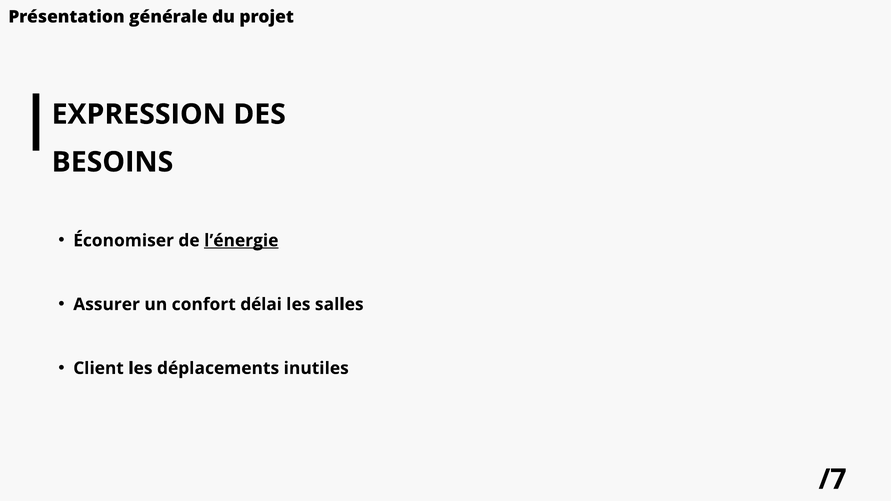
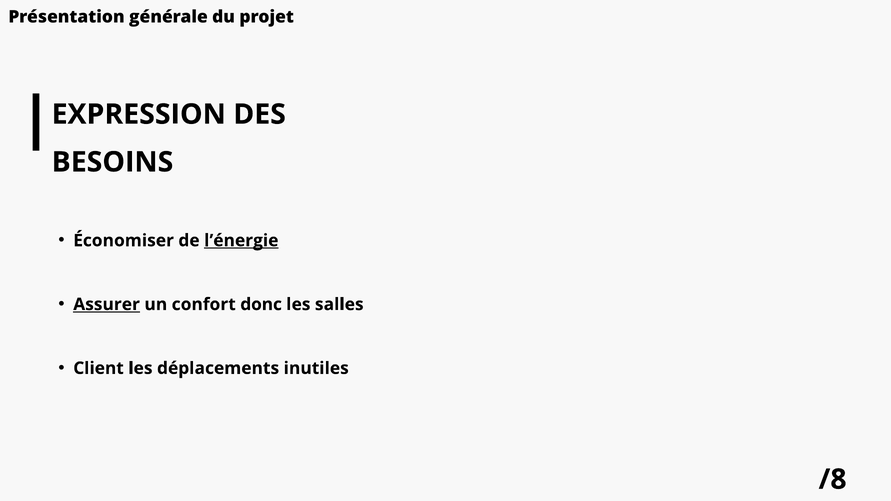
Assurer underline: none -> present (107, 305)
délai: délai -> donc (261, 305)
/7: /7 -> /8 (833, 480)
